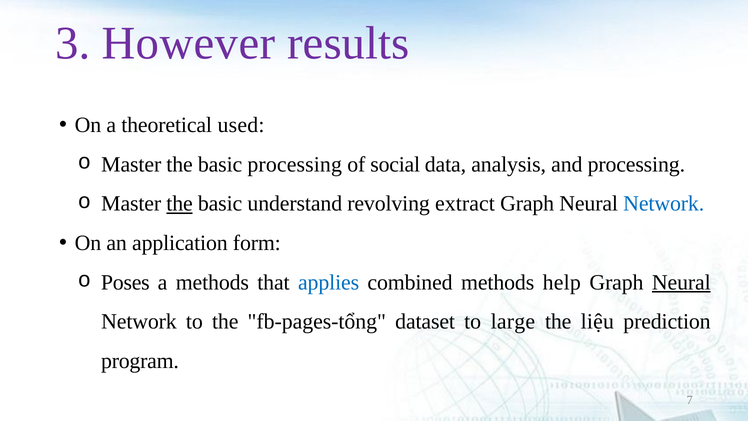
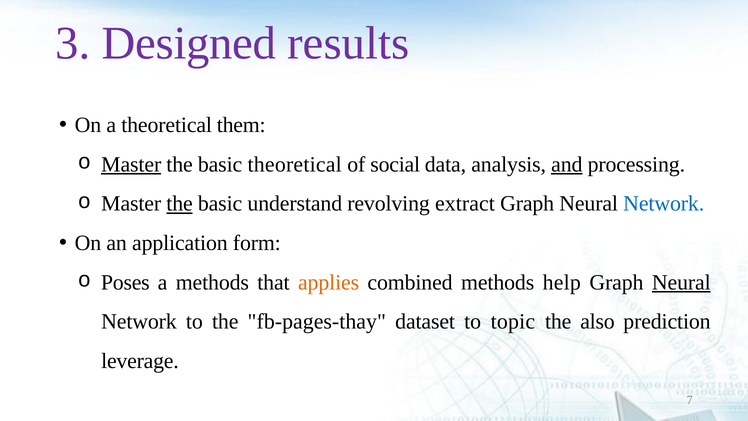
However: However -> Designed (189, 43)
used: used -> them (241, 125)
Master underline: none -> present (131, 164)
basic processing: processing -> theoretical (295, 164)
and underline: none -> present (567, 164)
applies colour: blue -> orange (329, 282)
fb-pages-tổng: fb-pages-tổng -> fb-pages-thay (317, 321)
large: large -> topic (513, 321)
liệu: liệu -> also (598, 321)
program: program -> leverage (140, 361)
